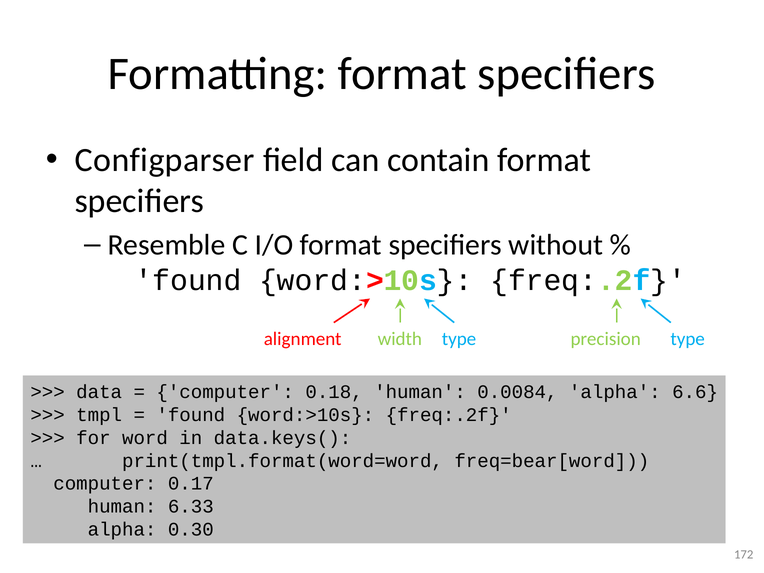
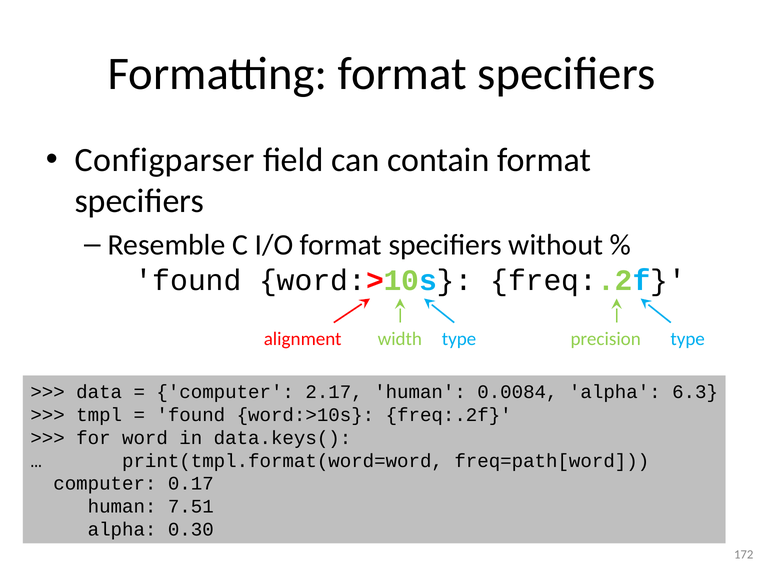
0.18: 0.18 -> 2.17 (334, 392)
6.6: 6.6 -> 6.3 (695, 392)
freq=bear[word: freq=bear[word -> freq=path[word (552, 461)
6.33: 6.33 -> 7.51 (191, 507)
